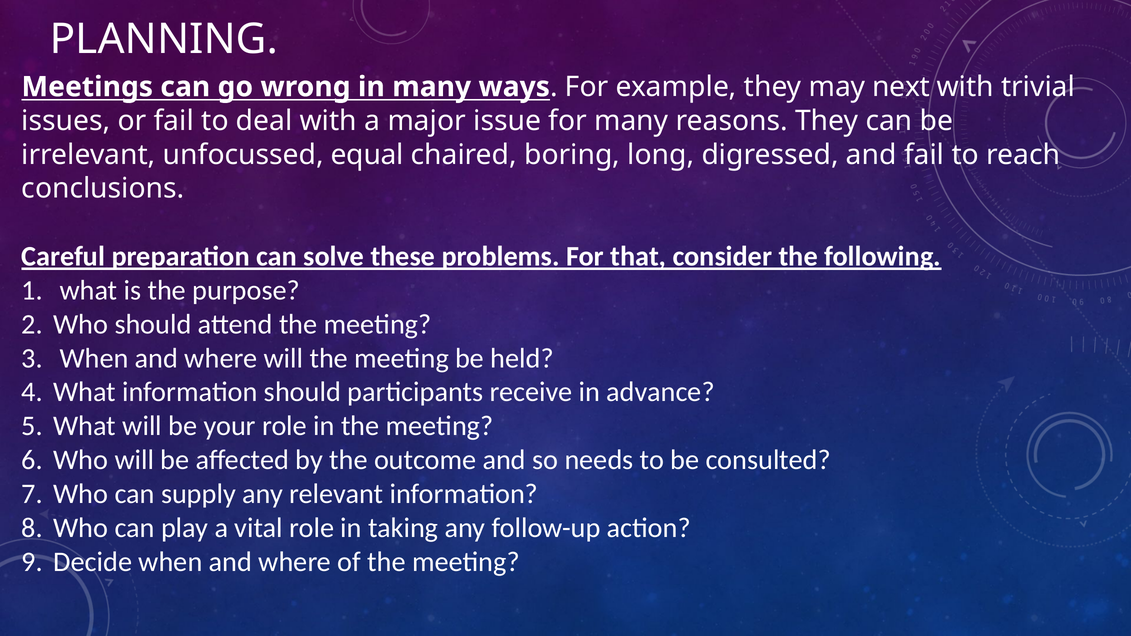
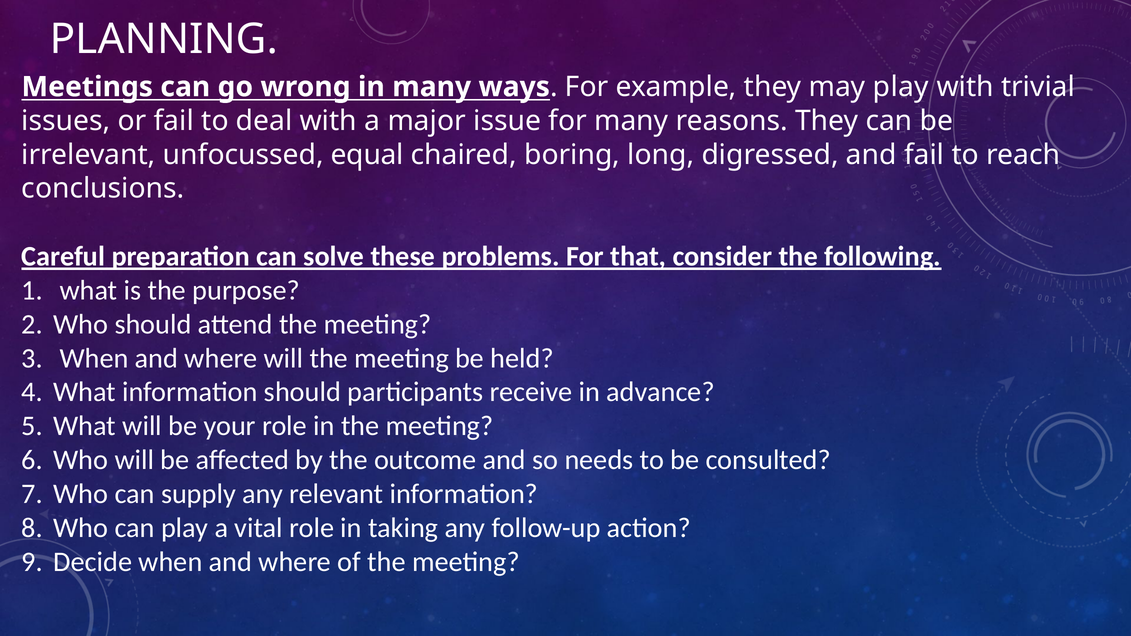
may next: next -> play (901, 87)
